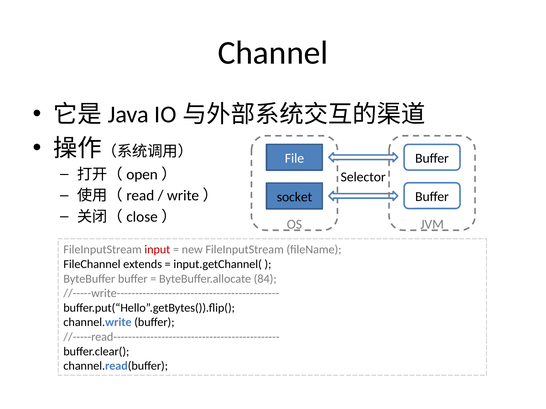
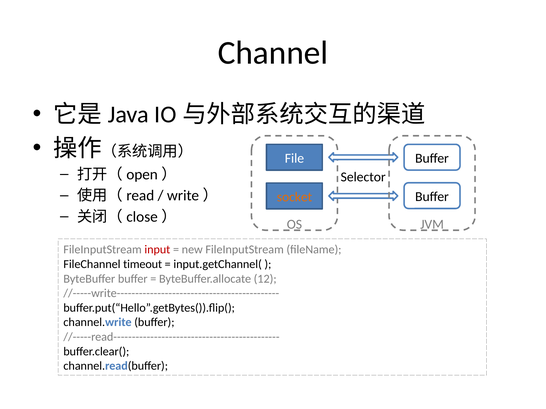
socket colour: black -> orange (294, 197)
extends: extends -> timeout (143, 265)
84: 84 -> 12 (265, 279)
